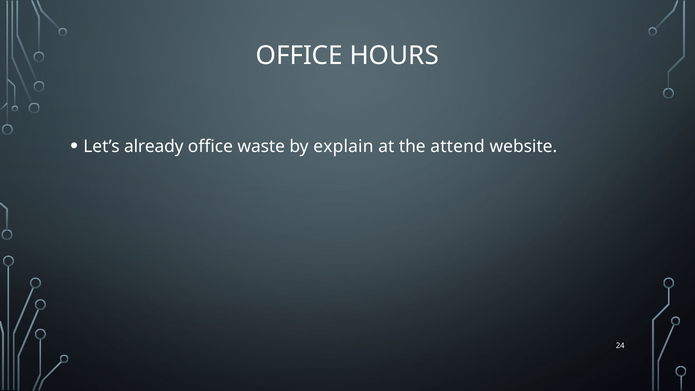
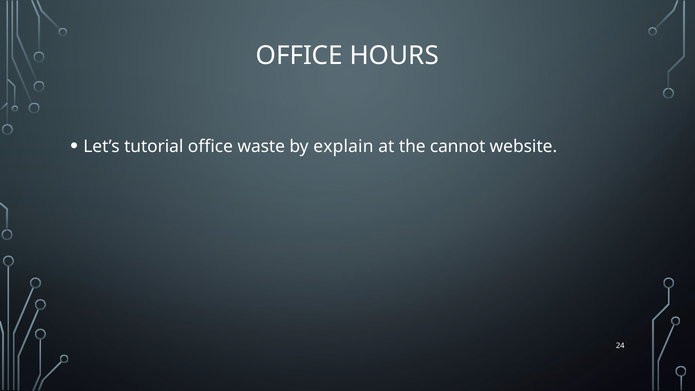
already: already -> tutorial (154, 147)
attend: attend -> cannot (458, 147)
